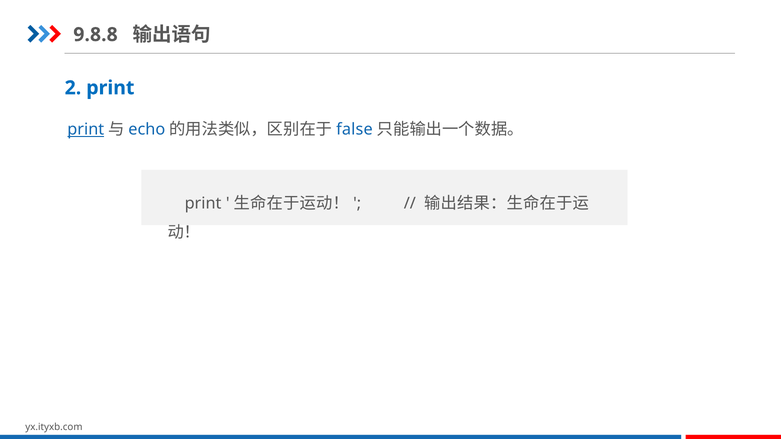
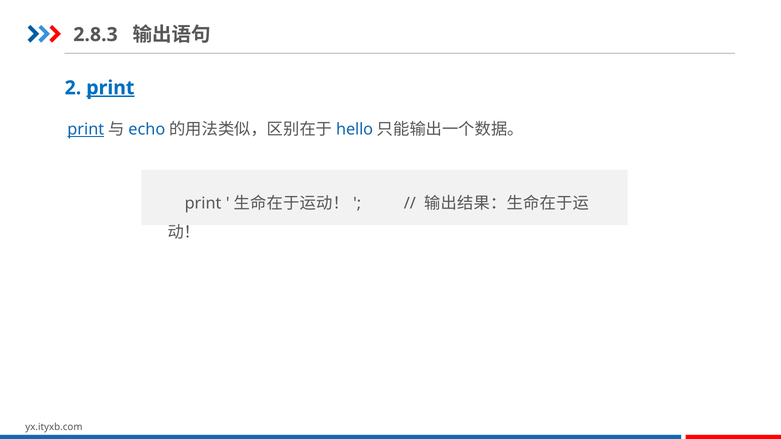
9.8.8: 9.8.8 -> 2.8.3 (96, 35)
print underline: none -> present (110, 88)
false: false -> hello (355, 130)
